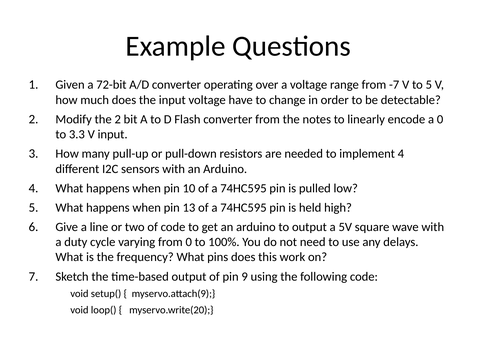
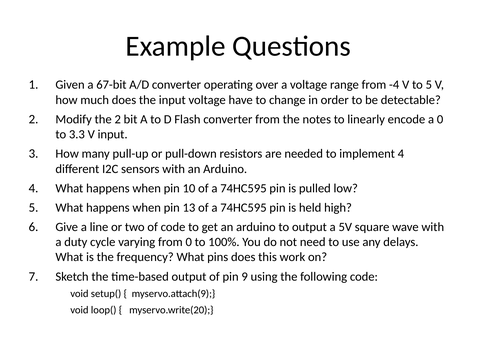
72-bit: 72-bit -> 67-bit (111, 85)
-7: -7 -> -4 (394, 85)
